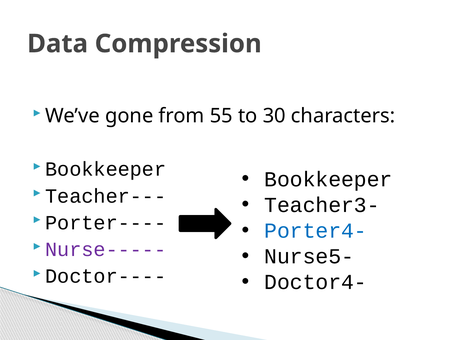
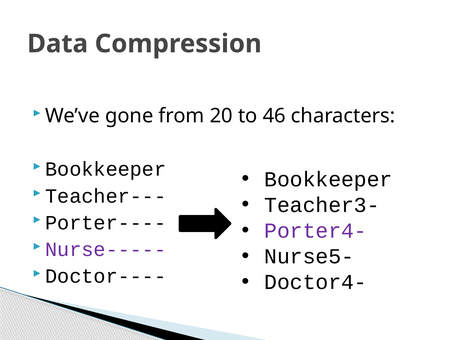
55: 55 -> 20 (221, 116)
30: 30 -> 46 (274, 116)
Porter4- colour: blue -> purple (316, 231)
